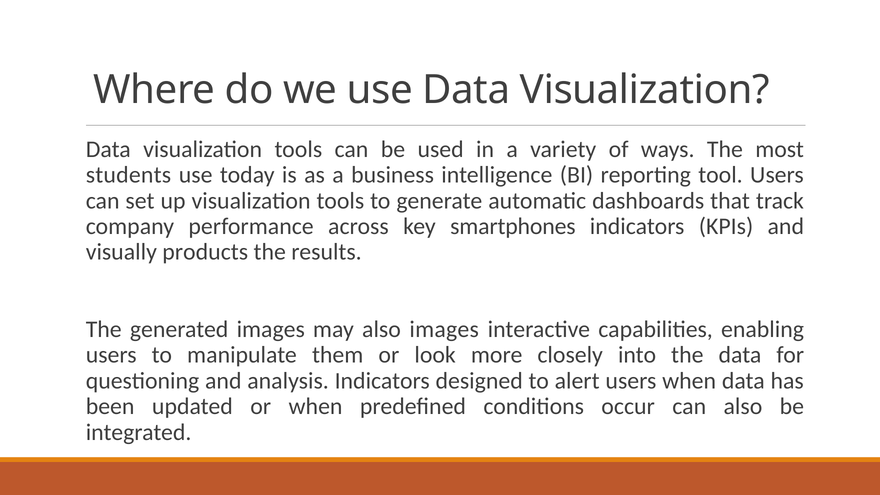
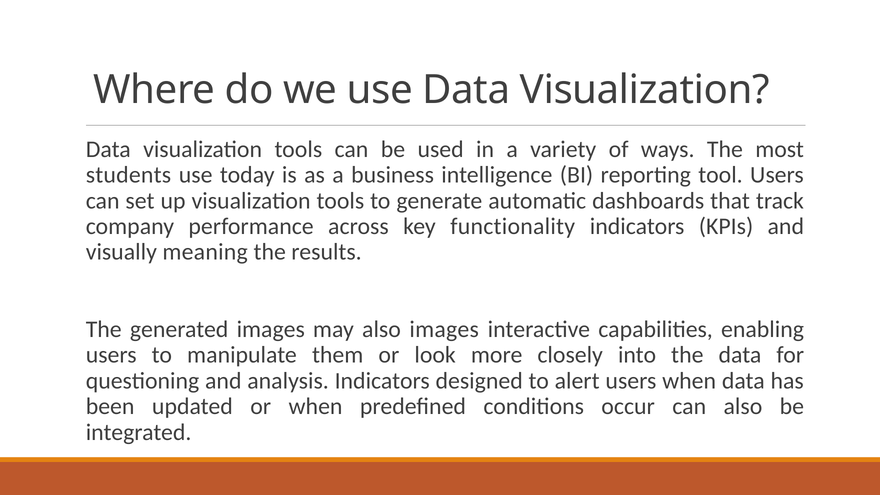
smartphones: smartphones -> functionality (513, 226)
products: products -> meaning (205, 252)
